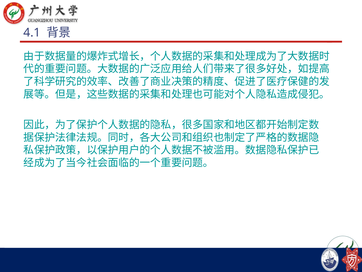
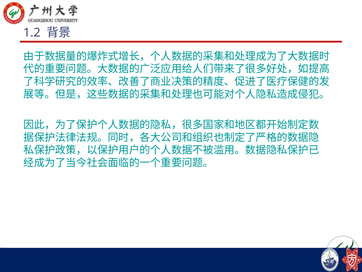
4.1: 4.1 -> 1.2 (32, 33)
